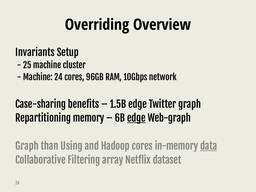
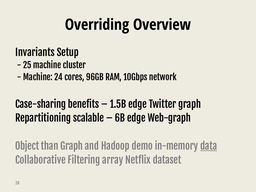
memory: memory -> scalable (89, 118)
edge underline: present -> none (136, 118)
Graph: Graph -> Object (27, 146)
than Using: Using -> Graph (72, 146)
Hadoop cores: cores -> demo (142, 146)
